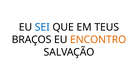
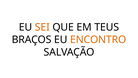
SEI colour: blue -> orange (42, 27)
